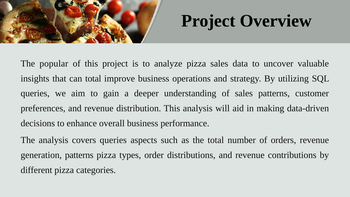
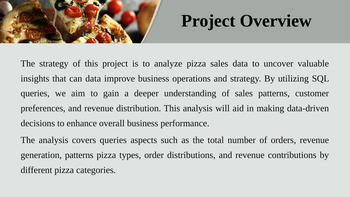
The popular: popular -> strategy (54, 63)
can total: total -> data (93, 78)
